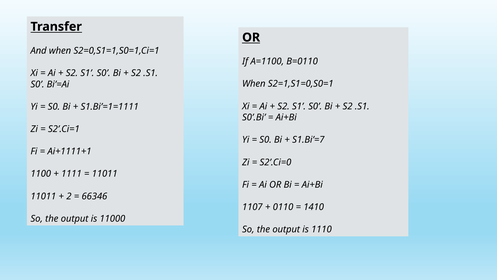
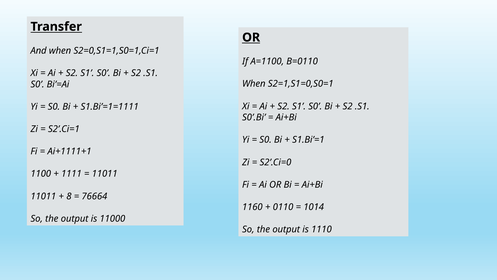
S1.Bi’=7: S1.Bi’=7 -> S1.Bi’=1 (308, 140)
2: 2 -> 8 (69, 196)
66346: 66346 -> 76664 (94, 196)
1107: 1107 -> 1160 (252, 207)
1410: 1410 -> 1014 (314, 207)
